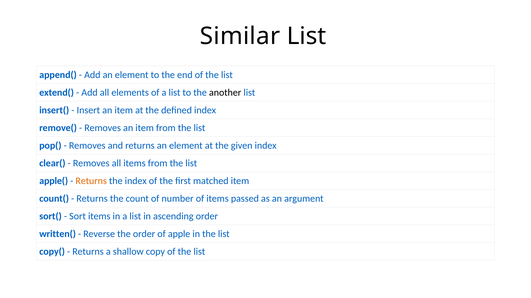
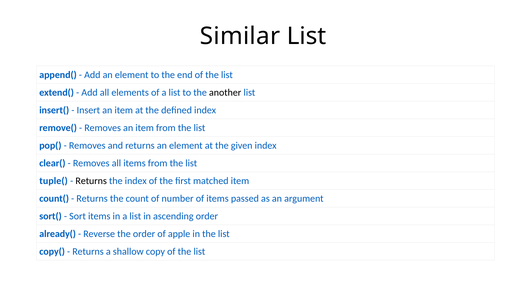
apple(: apple( -> tuple( (54, 181)
Returns colour: orange -> black (91, 181)
written(: written( -> already( (58, 234)
